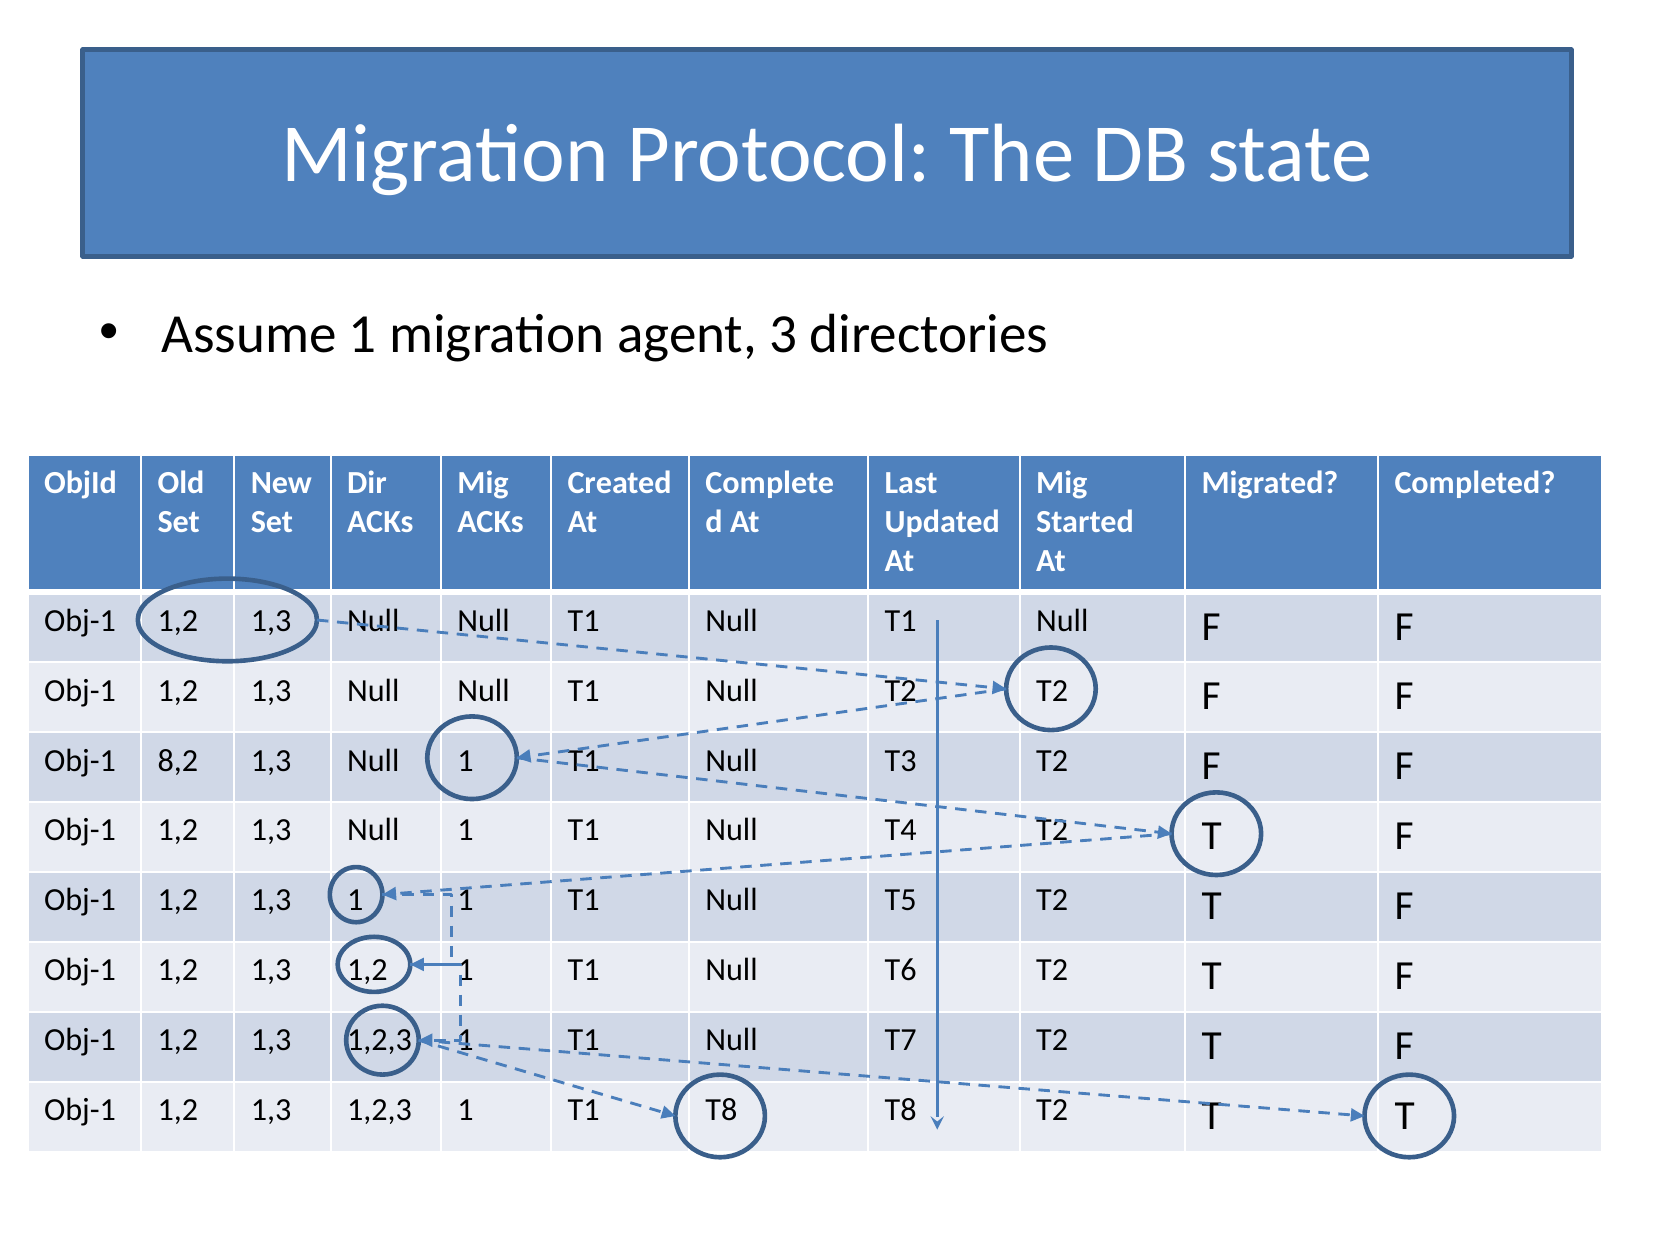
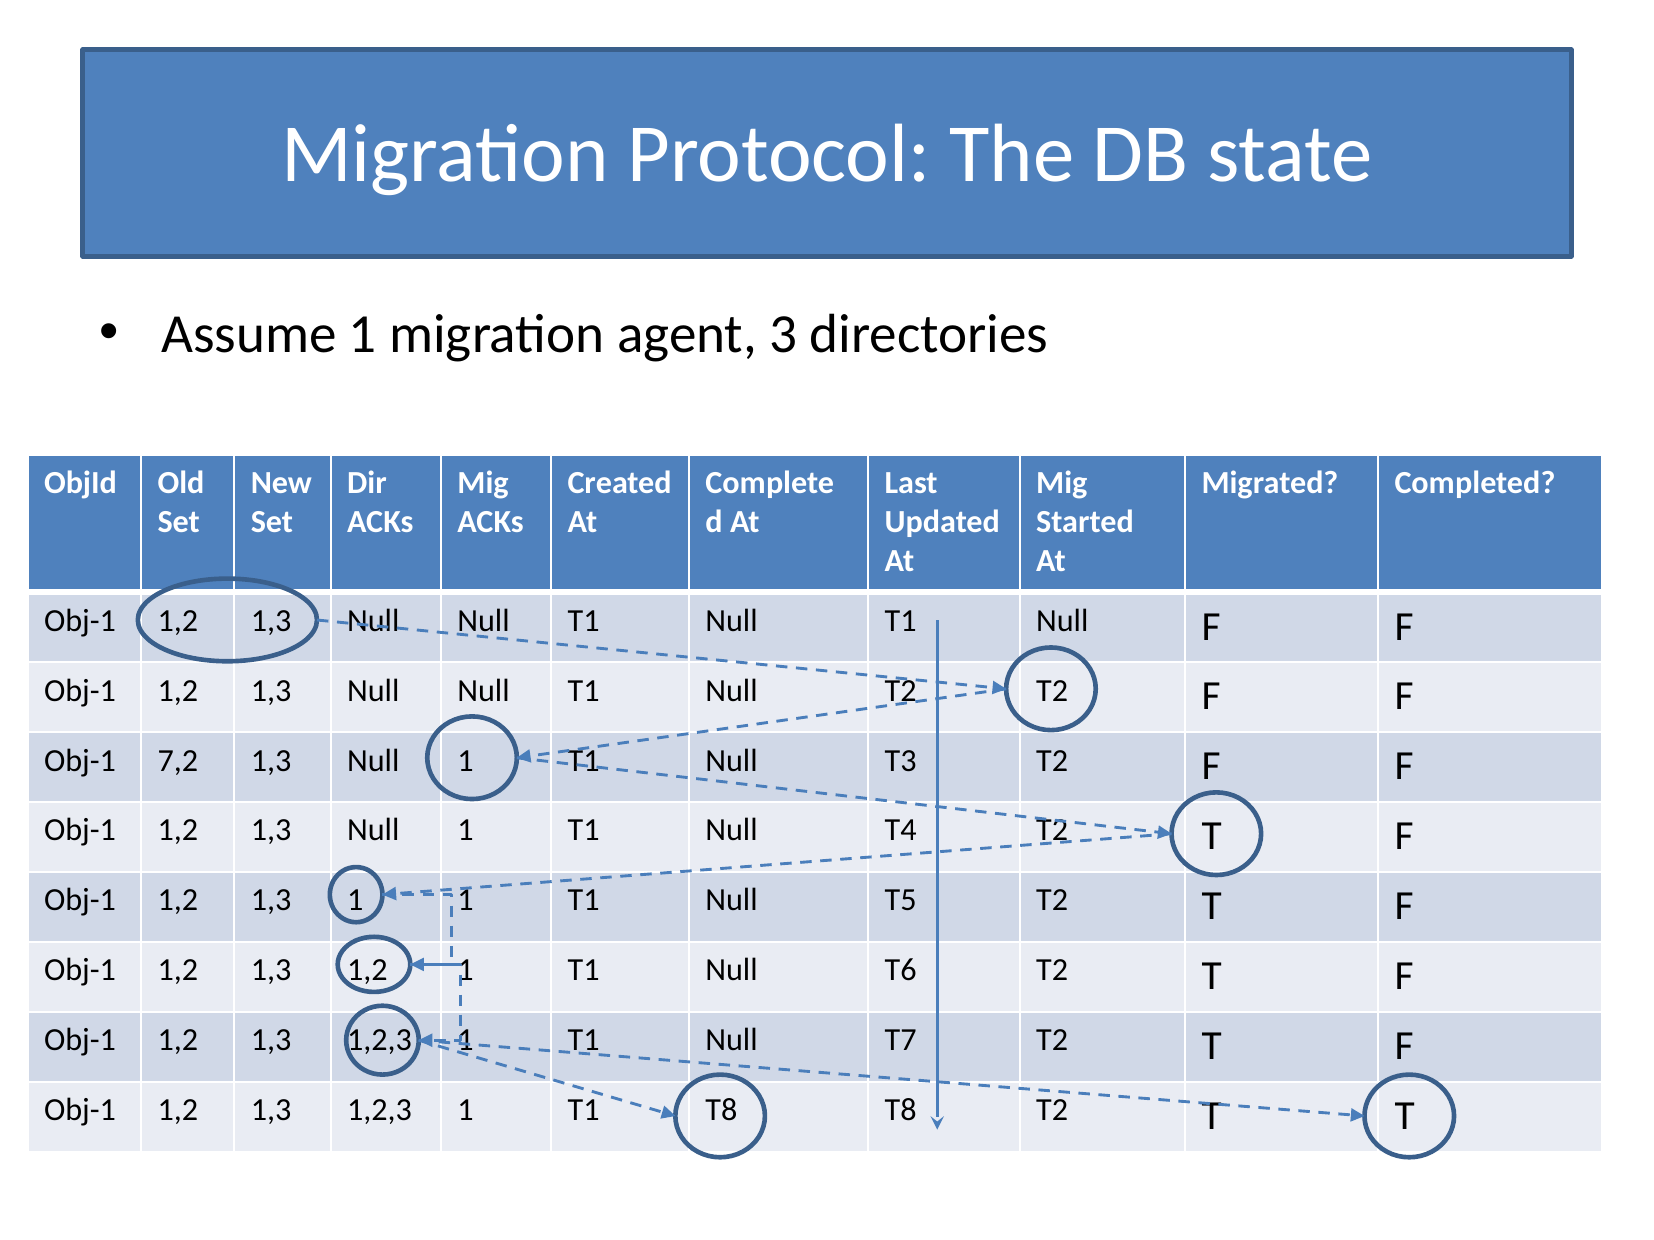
8,2: 8,2 -> 7,2 (178, 761)
